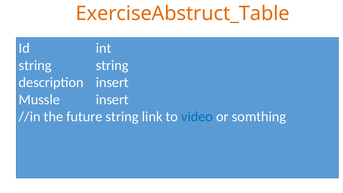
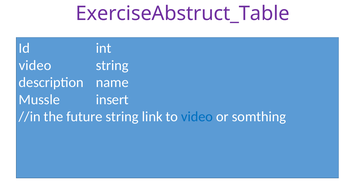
ExerciseAbstruct_Table colour: orange -> purple (183, 14)
string: string -> video (35, 65)
description insert: insert -> name (112, 82)
